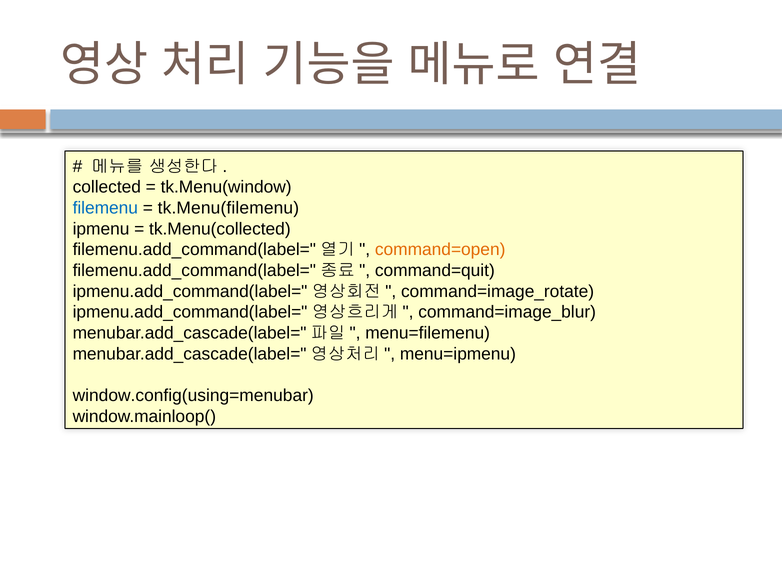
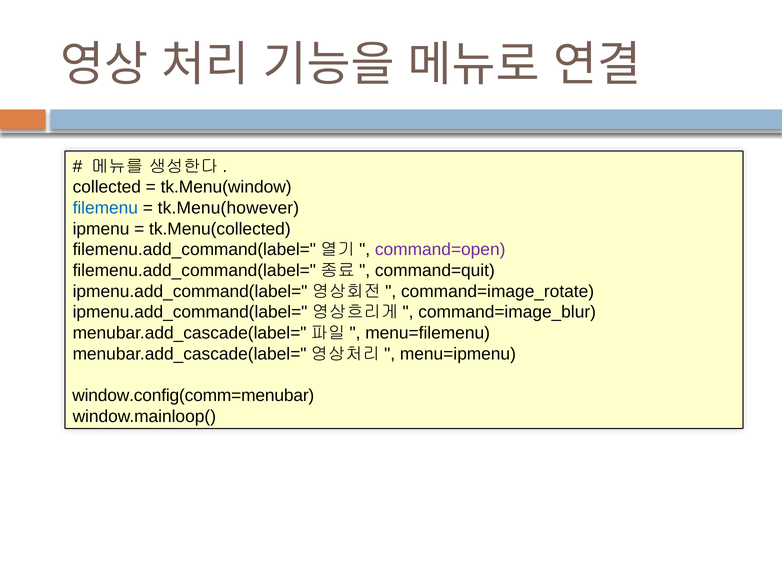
tk.Menu(filemenu: tk.Menu(filemenu -> tk.Menu(however (228, 208)
command=open colour: orange -> purple (440, 250)
window.config(using=menubar: window.config(using=menubar -> window.config(comm=menubar (193, 396)
